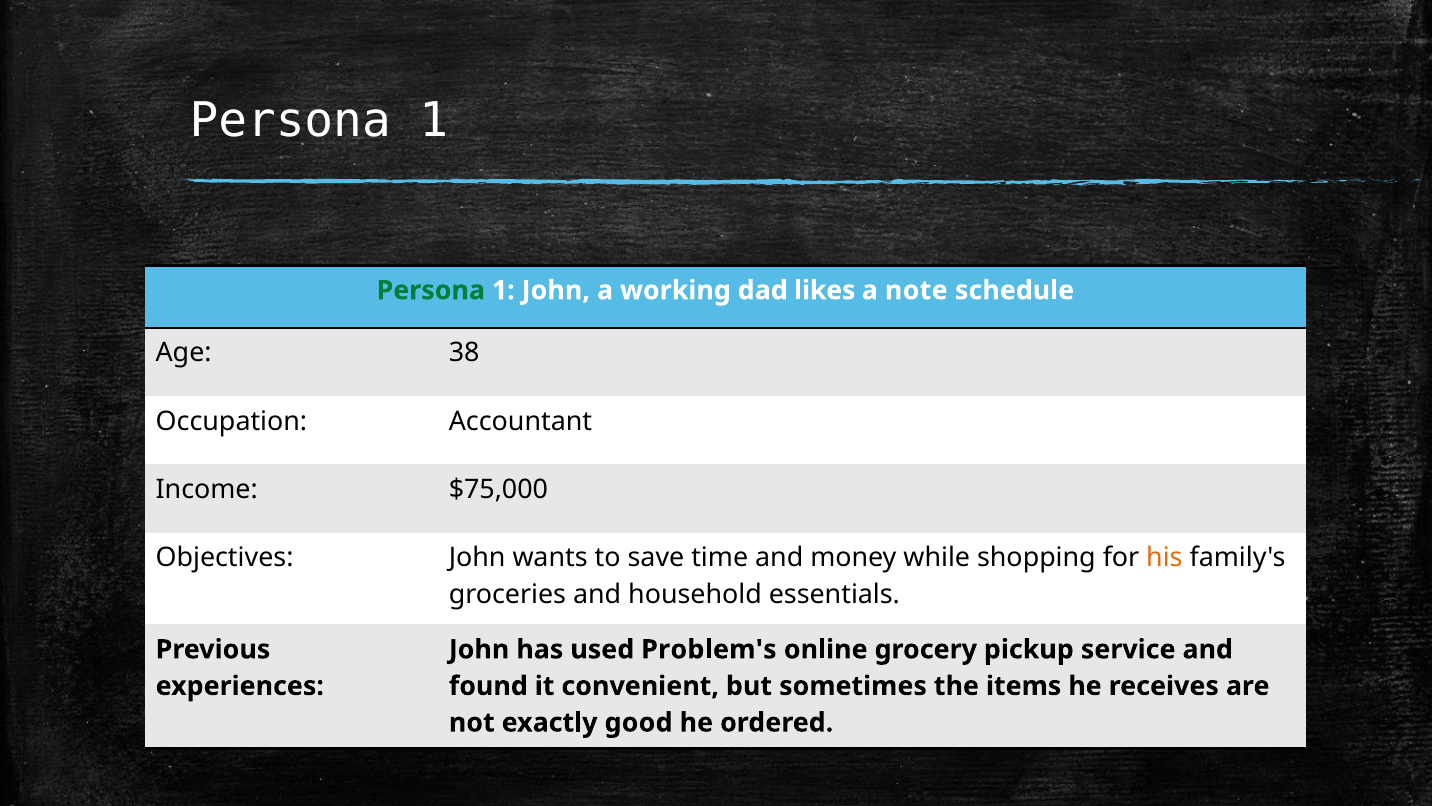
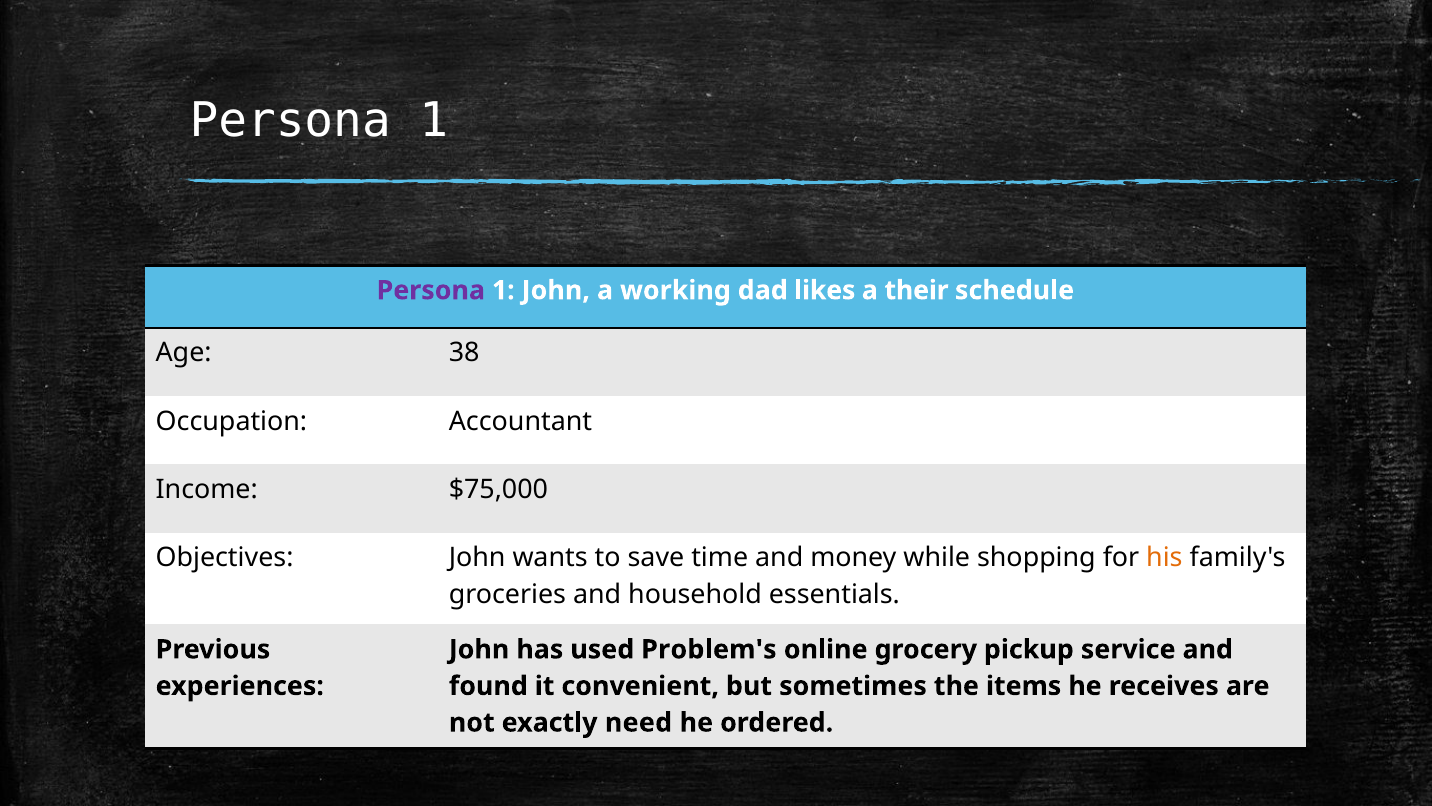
Persona colour: green -> purple (431, 290)
note: note -> their (917, 290)
good: good -> need (638, 722)
